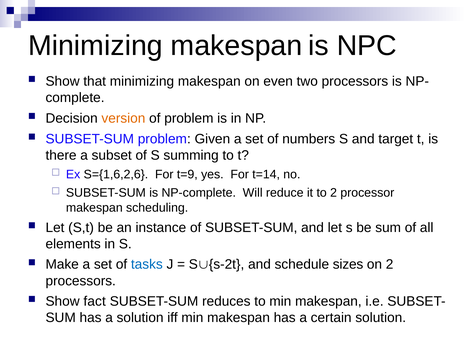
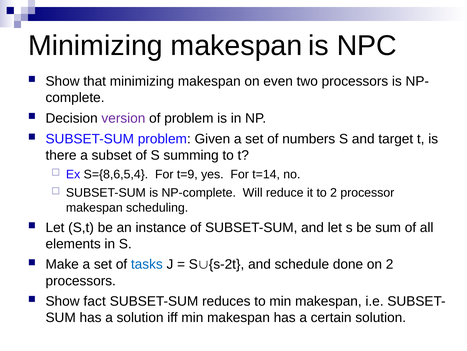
version colour: orange -> purple (123, 118)
S={1,6,2,6: S={1,6,2,6 -> S={8,6,5,4 (116, 174)
sizes: sizes -> done (348, 264)
